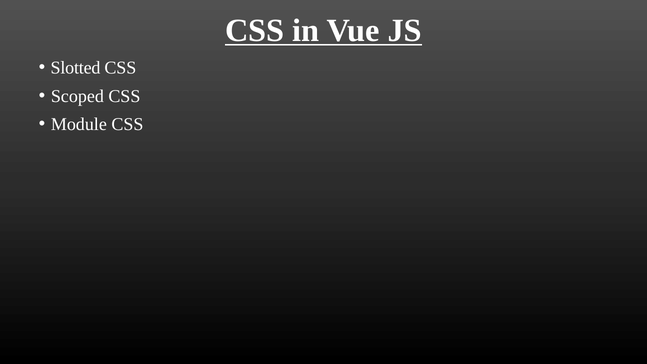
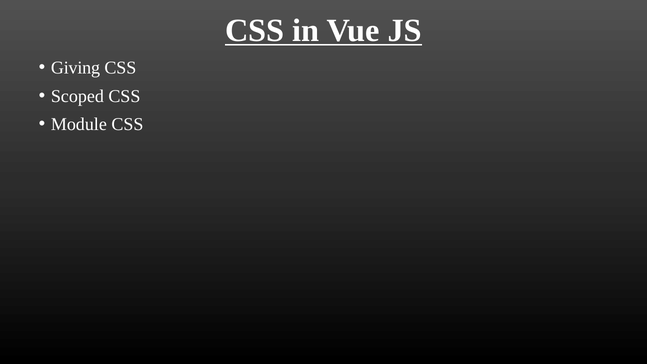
Slotted: Slotted -> Giving (76, 68)
